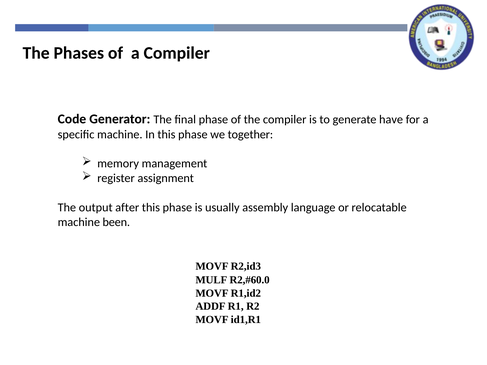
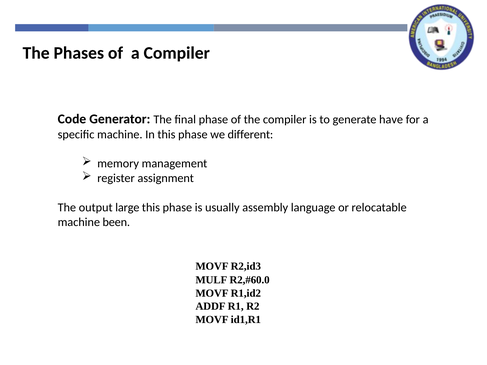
together: together -> different (250, 135)
after: after -> large (127, 208)
